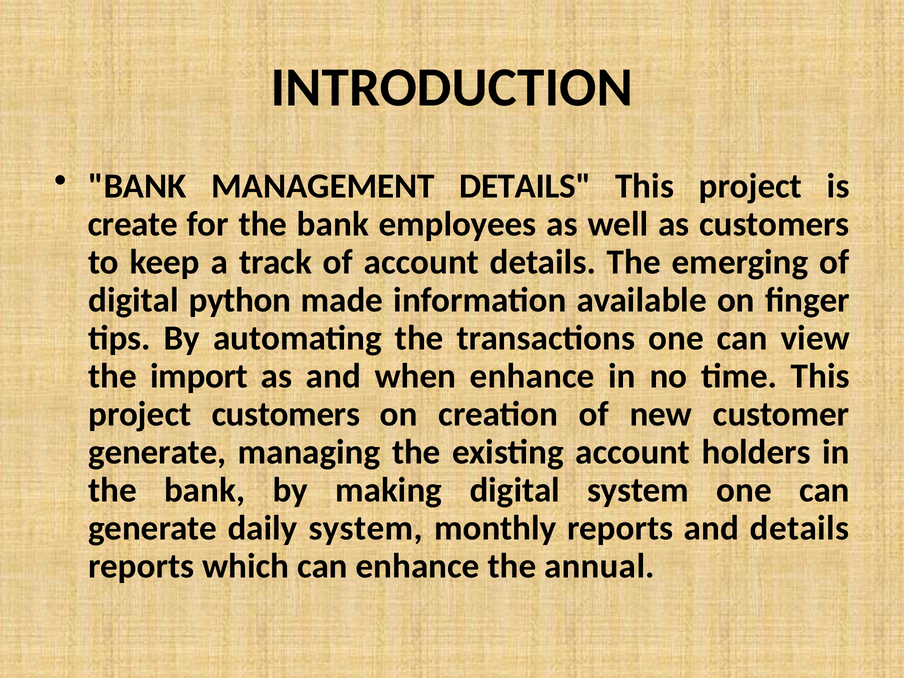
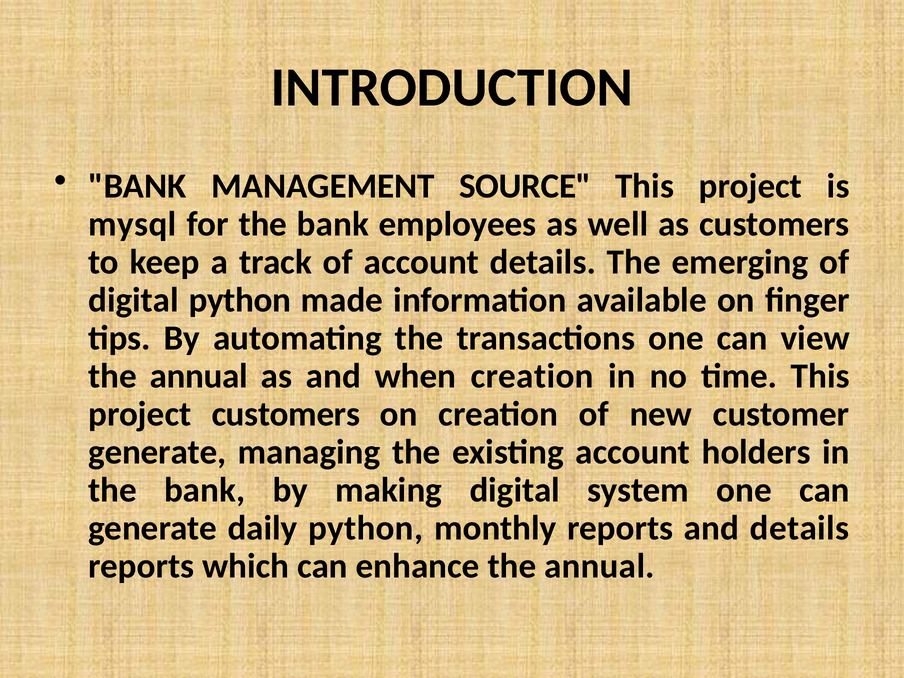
MANAGEMENT DETAILS: DETAILS -> SOURCE (525, 186)
create: create -> mysql (132, 224)
import: import -> annual (199, 376)
when enhance: enhance -> creation (532, 376)
daily system: system -> python (366, 528)
